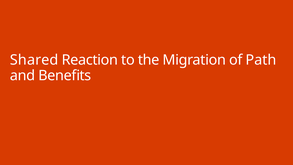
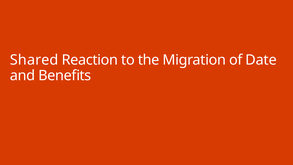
Path: Path -> Date (261, 60)
